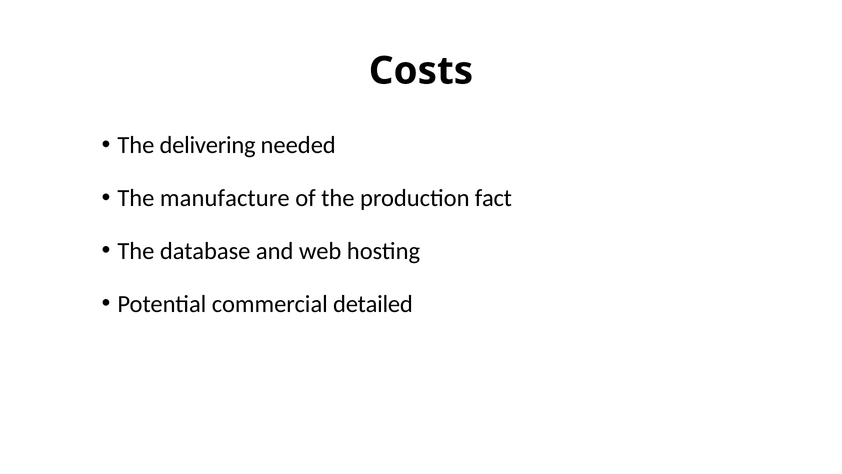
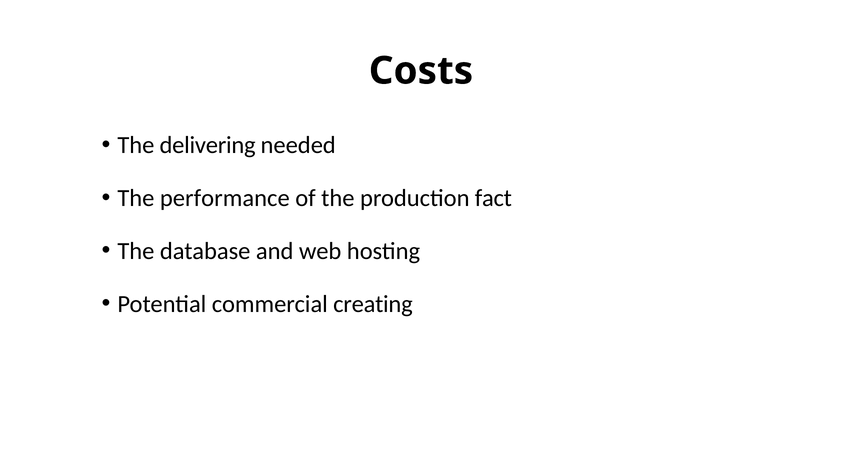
manufacture: manufacture -> performance (225, 198)
detailed: detailed -> creating (373, 304)
